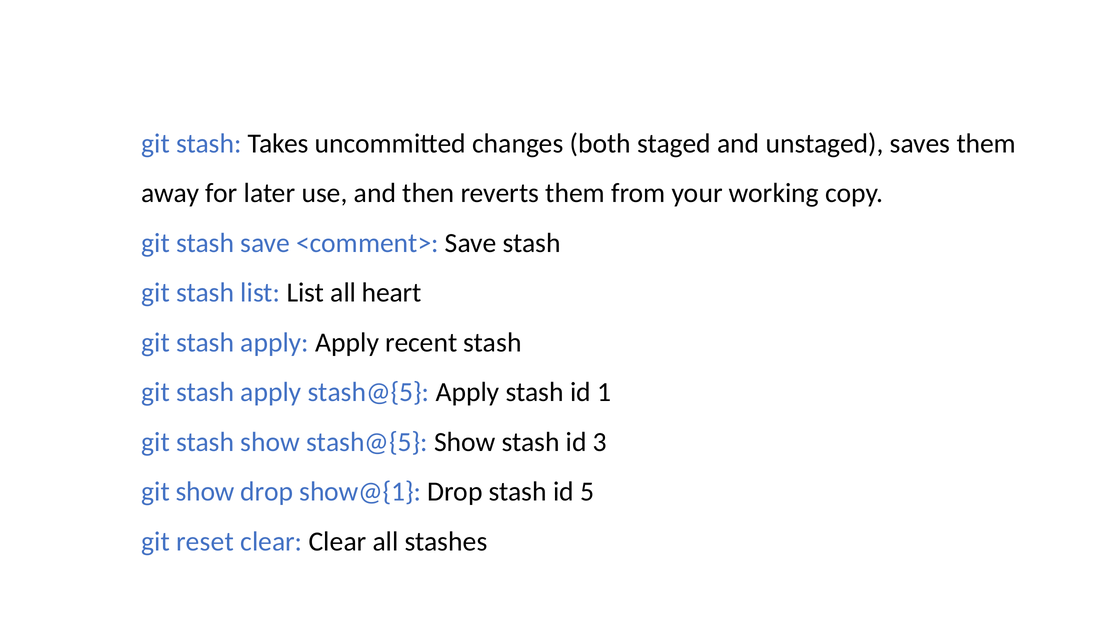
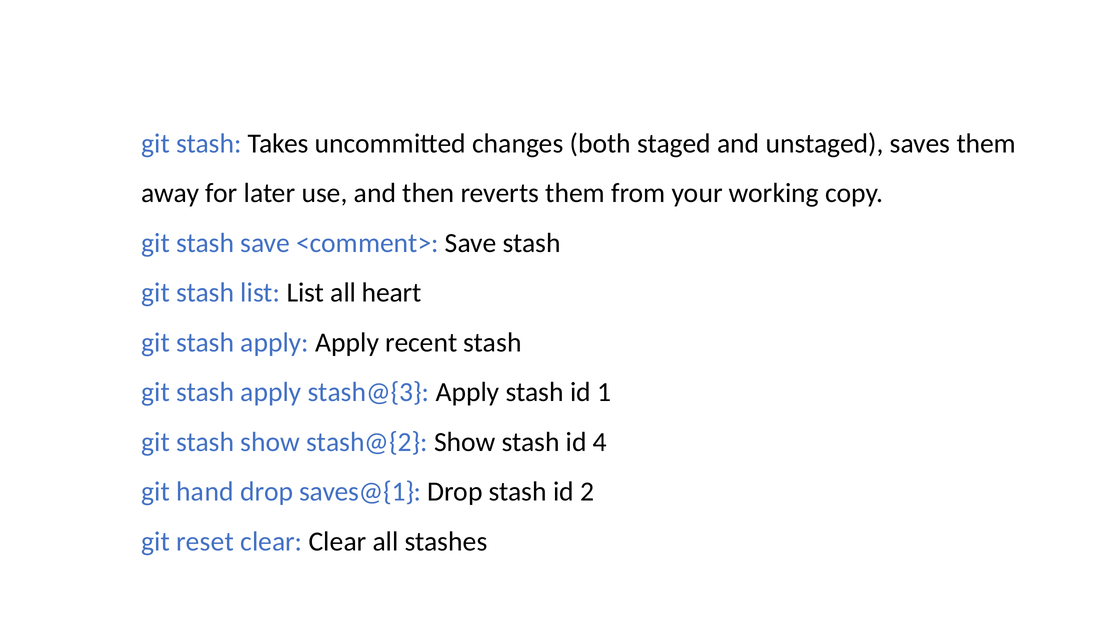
apply stash@{5: stash@{5 -> stash@{3 (369, 392)
show stash@{5: stash@{5 -> stash@{2 (367, 442)
3: 3 -> 4 (600, 442)
git show: show -> hand (205, 492)
show@{1: show@{1 -> saves@{1 (360, 492)
5: 5 -> 2 (587, 492)
